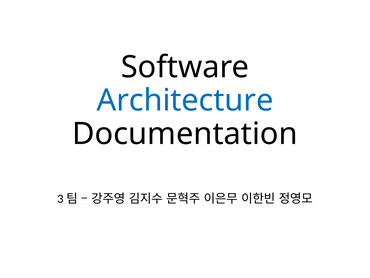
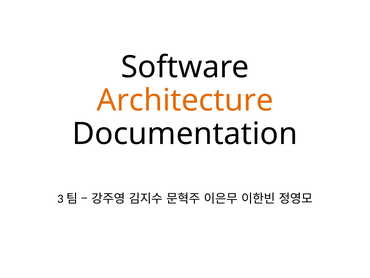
Architecture colour: blue -> orange (185, 100)
